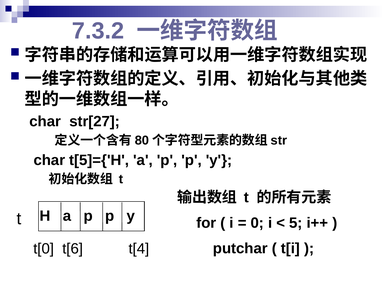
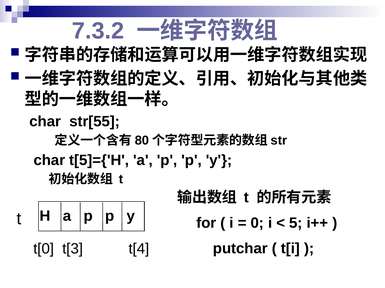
str[27: str[27 -> str[55 (95, 122)
t[6: t[6 -> t[3 (73, 249)
